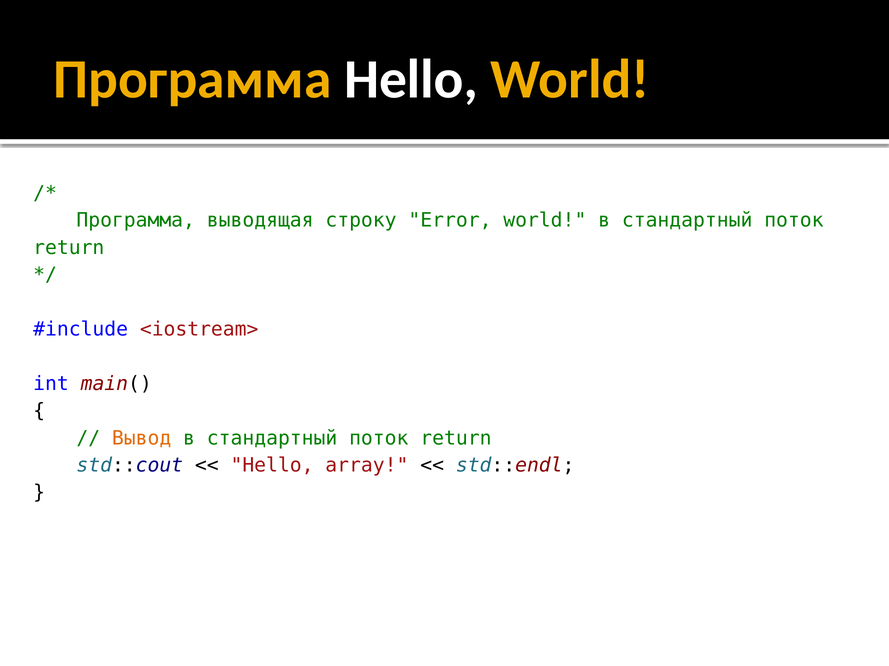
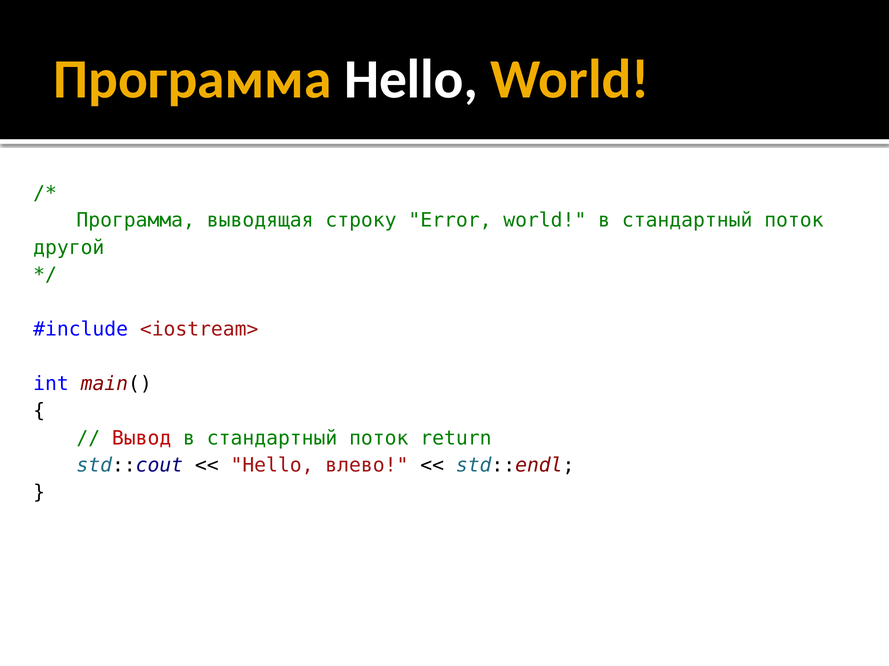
return: return -> другой (69, 248)
Вывод colour: orange -> red (142, 439)
array: array -> влево (367, 466)
